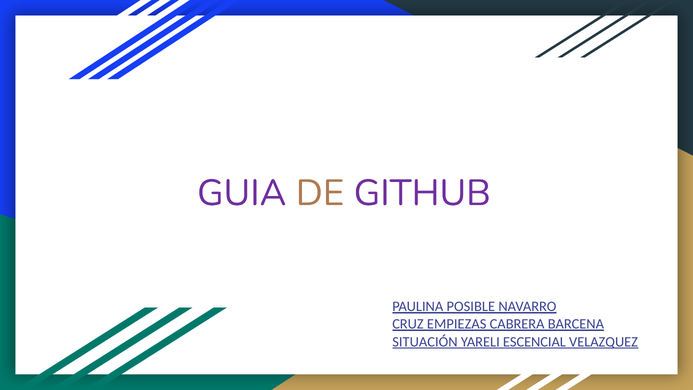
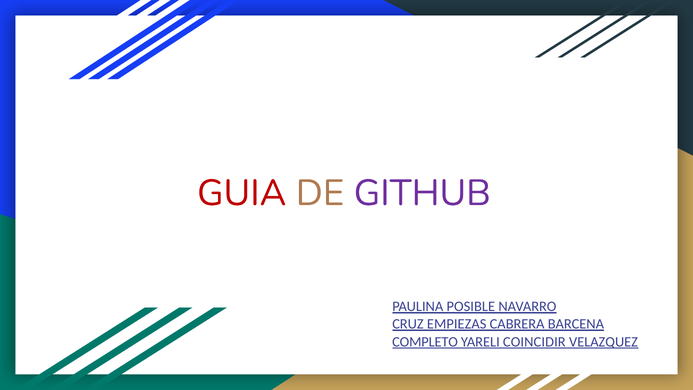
GUIA colour: purple -> red (242, 193)
SITUACIÓN: SITUACIÓN -> COMPLETO (425, 342)
ESCENCIAL: ESCENCIAL -> COINCIDIR (534, 342)
